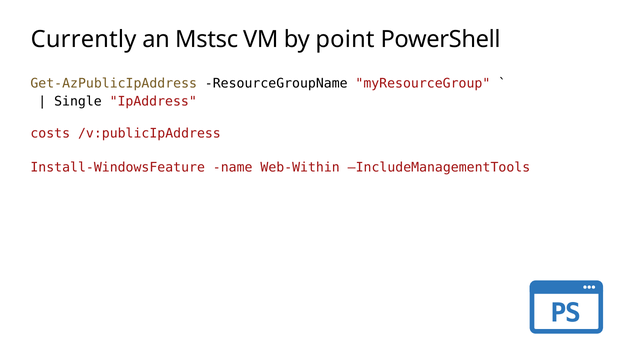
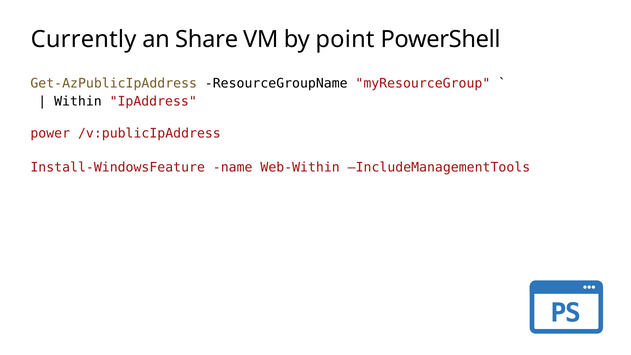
Mstsc: Mstsc -> Share (207, 40)
Single: Single -> Within (78, 102)
costs: costs -> power (50, 133)
